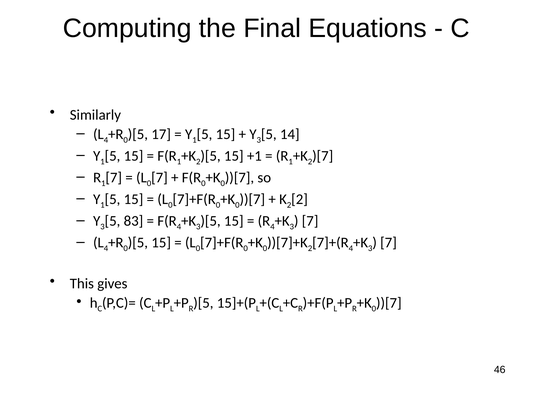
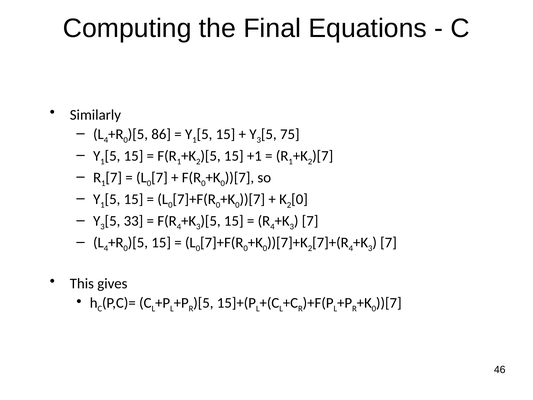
17: 17 -> 86 (161, 134)
14: 14 -> 75 (290, 134)
2: 2 -> 0 (300, 199)
83: 83 -> 33 (134, 221)
